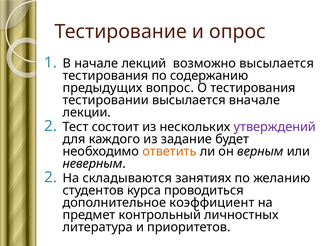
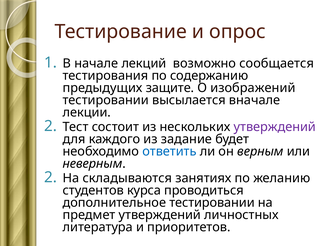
возможно высылается: высылается -> сообщается (277, 63)
вопрос: вопрос -> защите (170, 88)
О тестирования: тестирования -> изображений (253, 88)
ответить colour: orange -> blue (169, 151)
дополнительное коэффициент: коэффициент -> тестировании (212, 203)
предмет контрольный: контрольный -> утверждений (160, 215)
